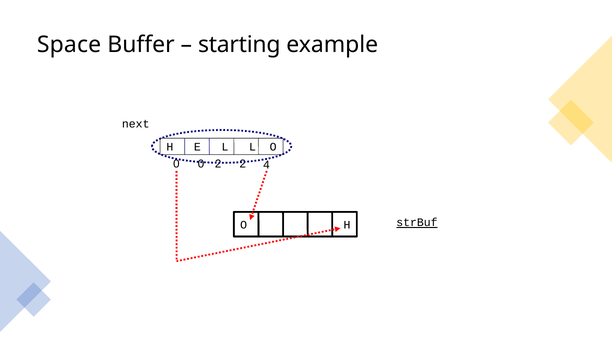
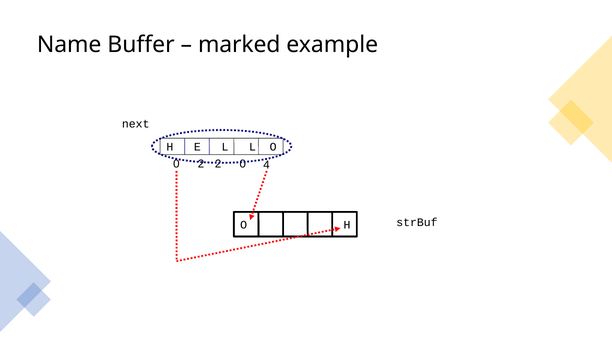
Space: Space -> Name (69, 45)
starting: starting -> marked (239, 45)
0 0: 0 -> 2 (201, 164)
2 2: 2 -> 0 (243, 164)
strBuf underline: present -> none (417, 223)
